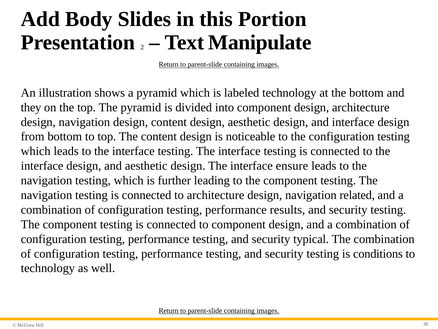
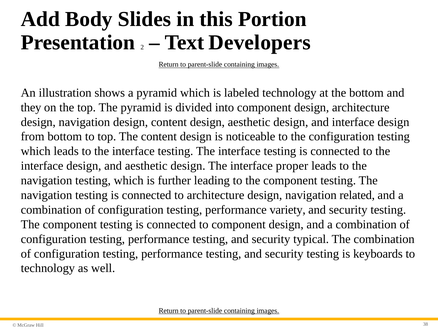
Manipulate: Manipulate -> Developers (260, 42)
ensure: ensure -> proper (292, 166)
results: results -> variety (288, 209)
conditions: conditions -> keyboards (378, 253)
